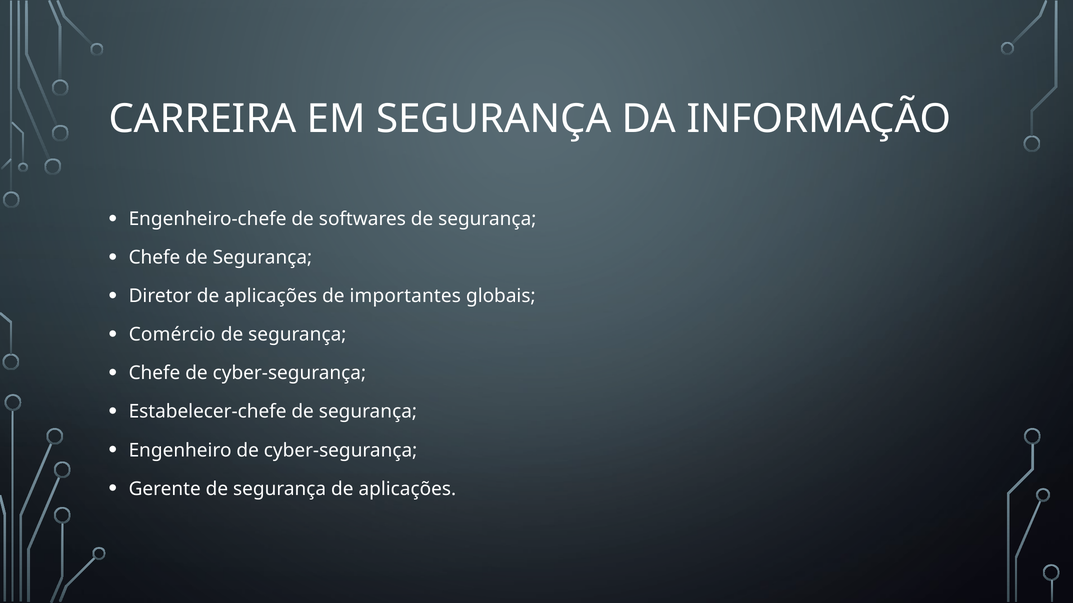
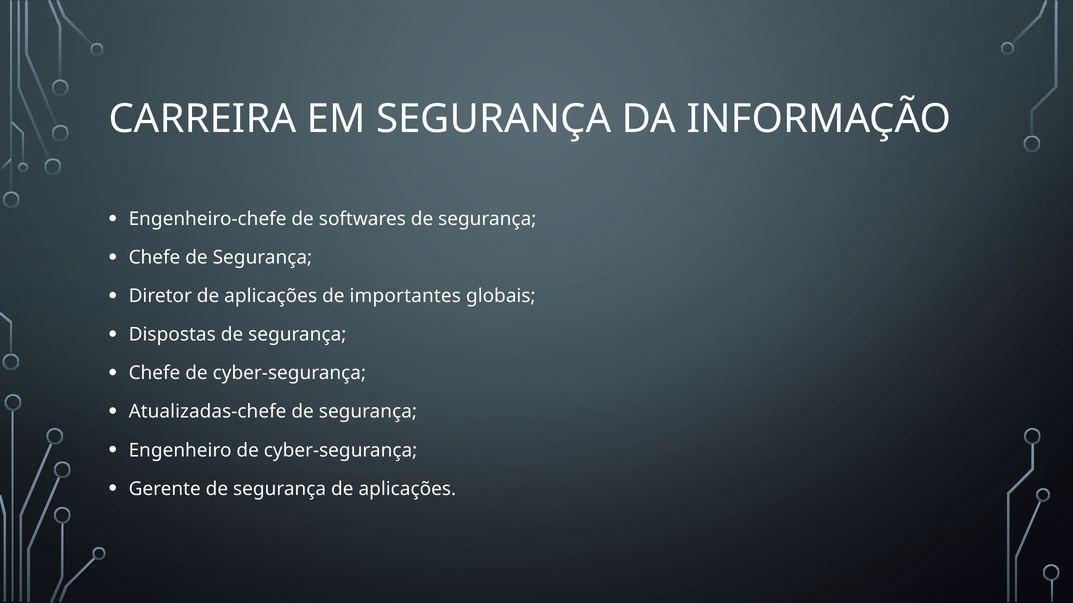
Comércio: Comércio -> Dispostas (172, 335)
Estabelecer-chefe: Estabelecer-chefe -> Atualizadas-chefe (208, 412)
